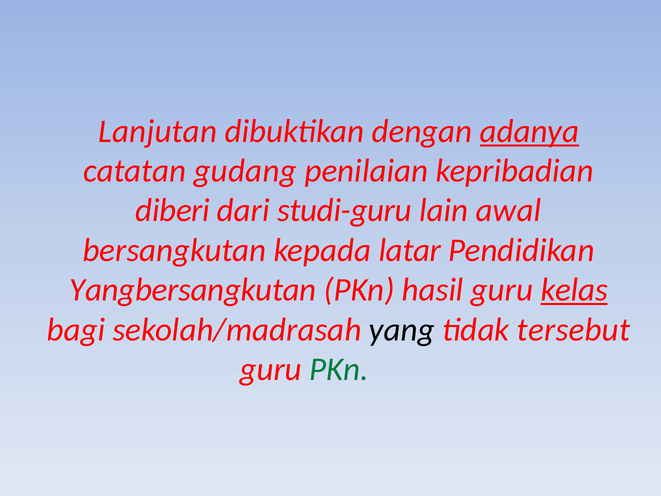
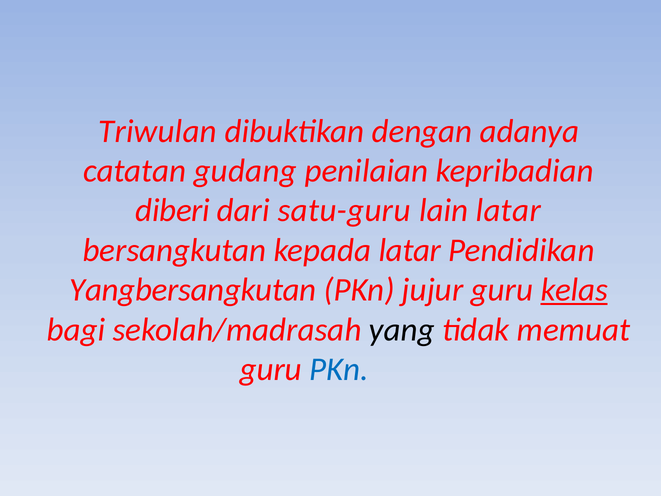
Lanjutan: Lanjutan -> Triwulan (158, 131)
adanya underline: present -> none (529, 131)
studi-guru: studi-guru -> satu-guru (344, 210)
lain awal: awal -> latar (508, 210)
hasil: hasil -> jujur (433, 290)
tersebut: tersebut -> memuat (574, 329)
PKn colour: green -> blue (339, 369)
